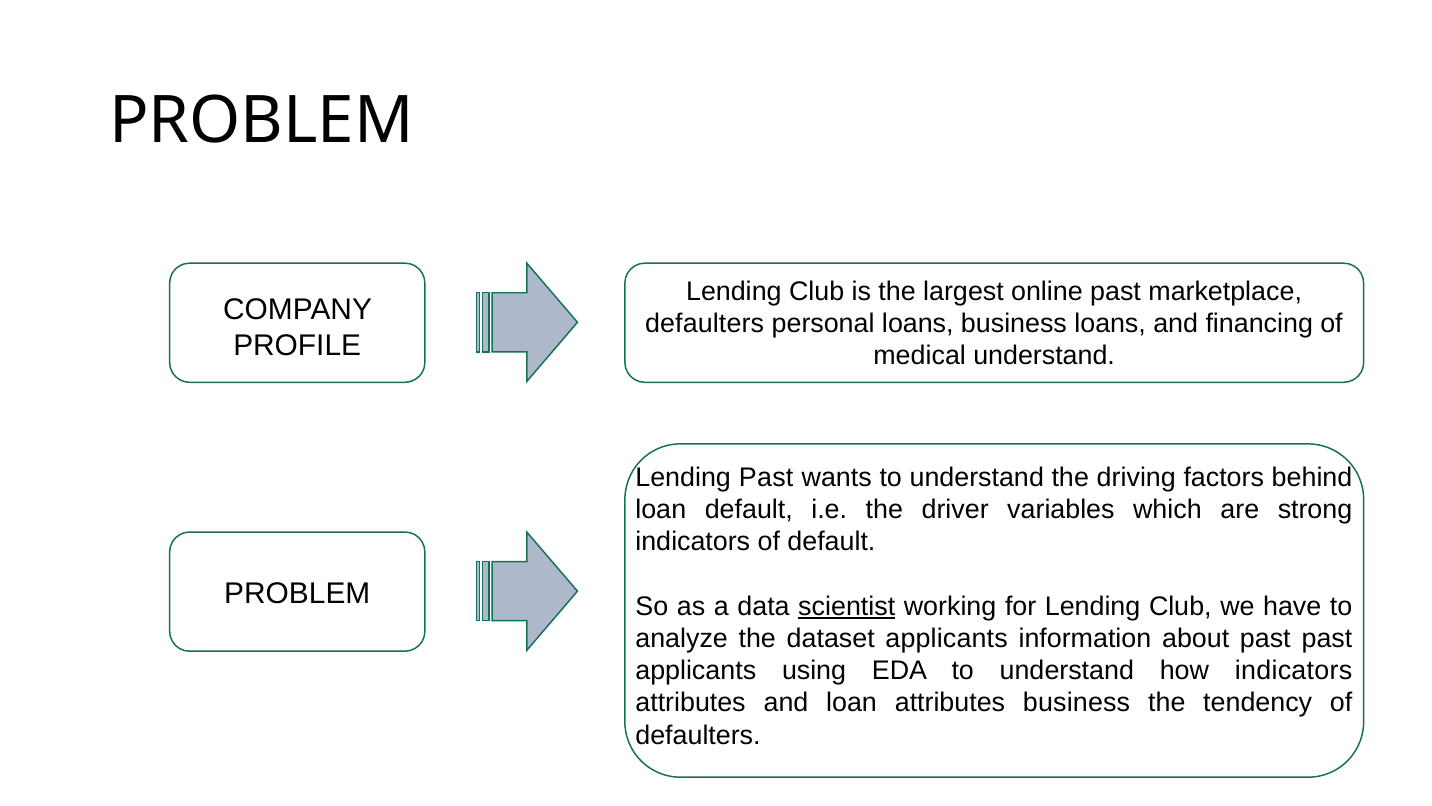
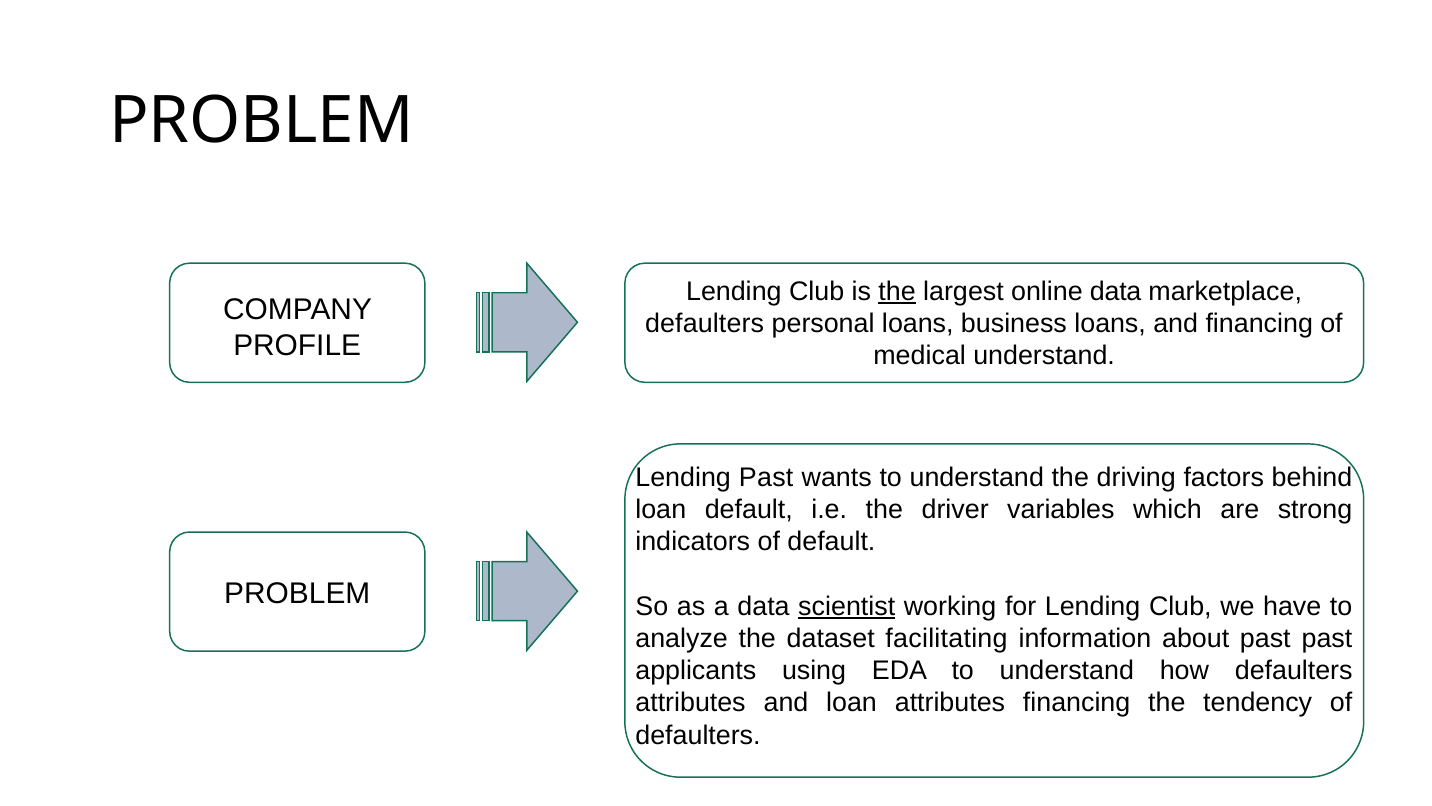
the underline: none -> present (897, 291)
online past: past -> data (1116, 291)
dataset applicants: applicants -> facilitating (947, 638)
how indicators: indicators -> defaulters (1294, 670)
attributes business: business -> financing (1077, 703)
